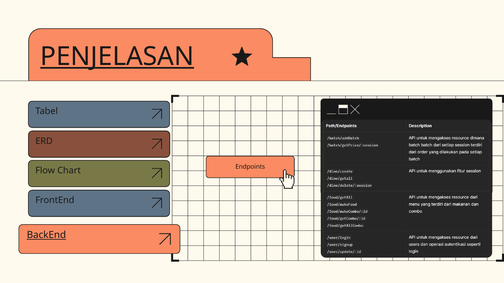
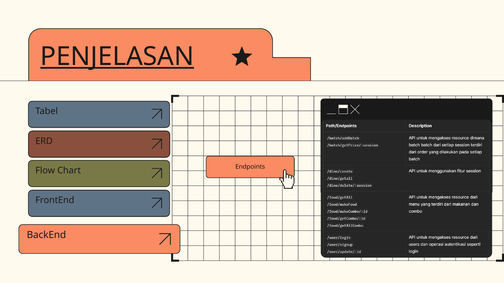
BackEnd underline: present -> none (46, 235)
